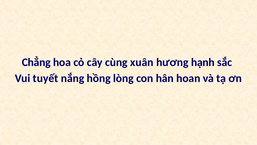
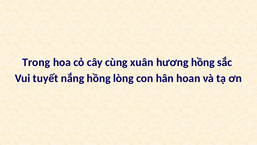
Chẳng: Chẳng -> Trong (36, 62)
hương hạnh: hạnh -> hồng (203, 62)
